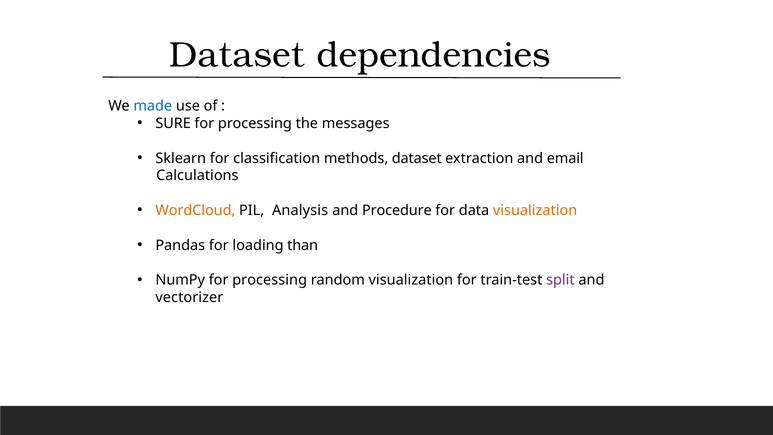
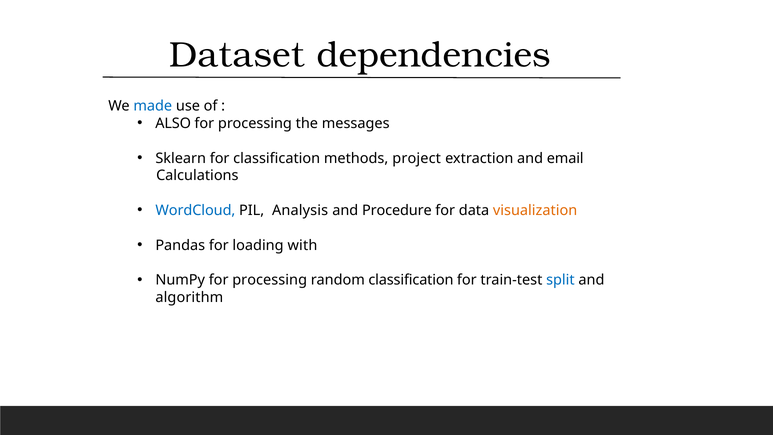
SURE: SURE -> ALSO (173, 123)
methods dataset: dataset -> project (417, 158)
WordCloud colour: orange -> blue (195, 210)
than: than -> with (302, 245)
random visualization: visualization -> classification (411, 280)
split colour: purple -> blue (560, 280)
vectorizer: vectorizer -> algorithm (189, 297)
